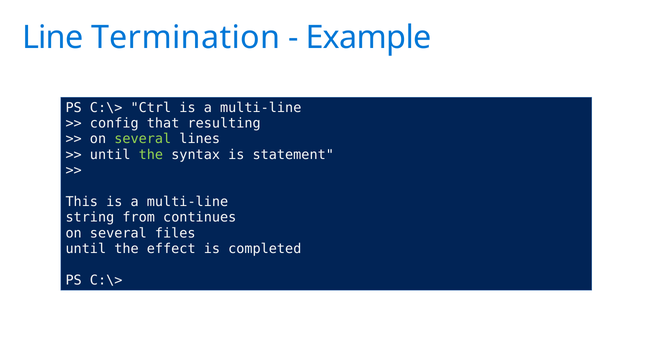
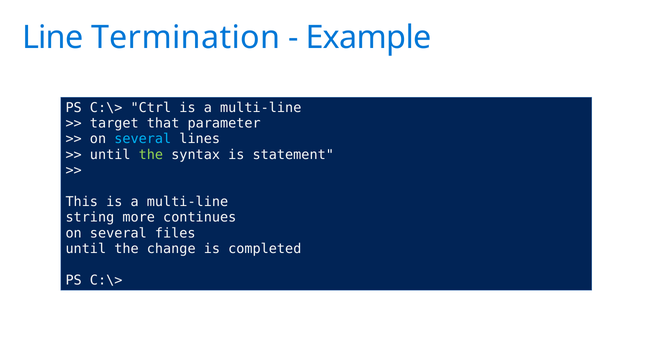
config: config -> target (114, 123)
resulting: resulting -> parameter (224, 123)
several colour: light green -> light blue (143, 139)
from: from -> more (139, 217)
effect: effect -> change (171, 249)
